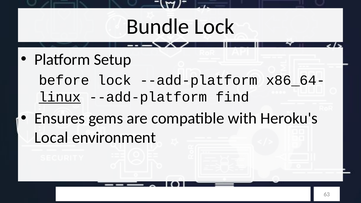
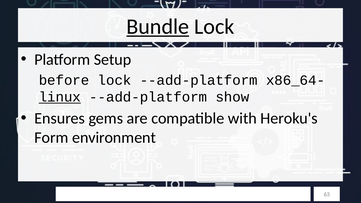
Bundle underline: none -> present (158, 27)
find: find -> show (232, 97)
Local: Local -> Form (51, 138)
